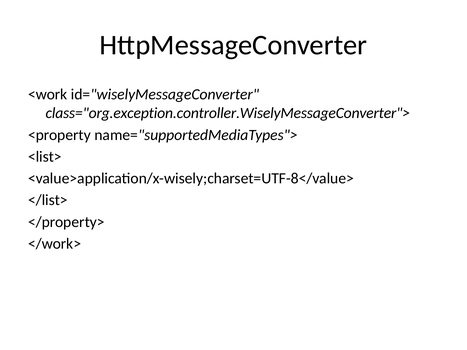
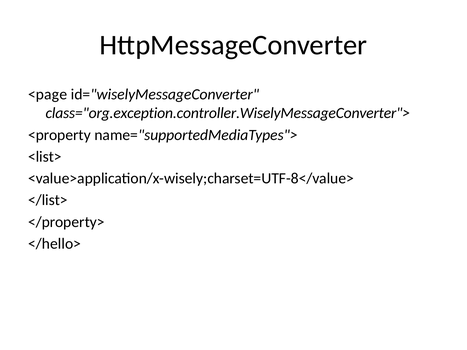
<work: <work -> <page (48, 94)
</work>: </work> -> </hello> (55, 244)
